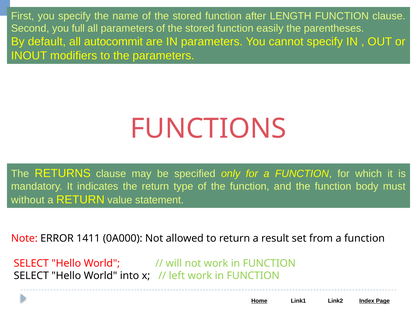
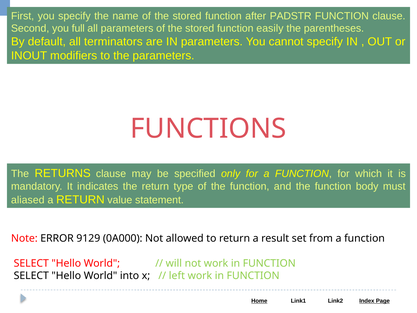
LENGTH: LENGTH -> PADSTR (291, 16)
autocommit: autocommit -> terminators (113, 42)
without: without -> aliased (28, 200)
1411: 1411 -> 9129 (88, 238)
